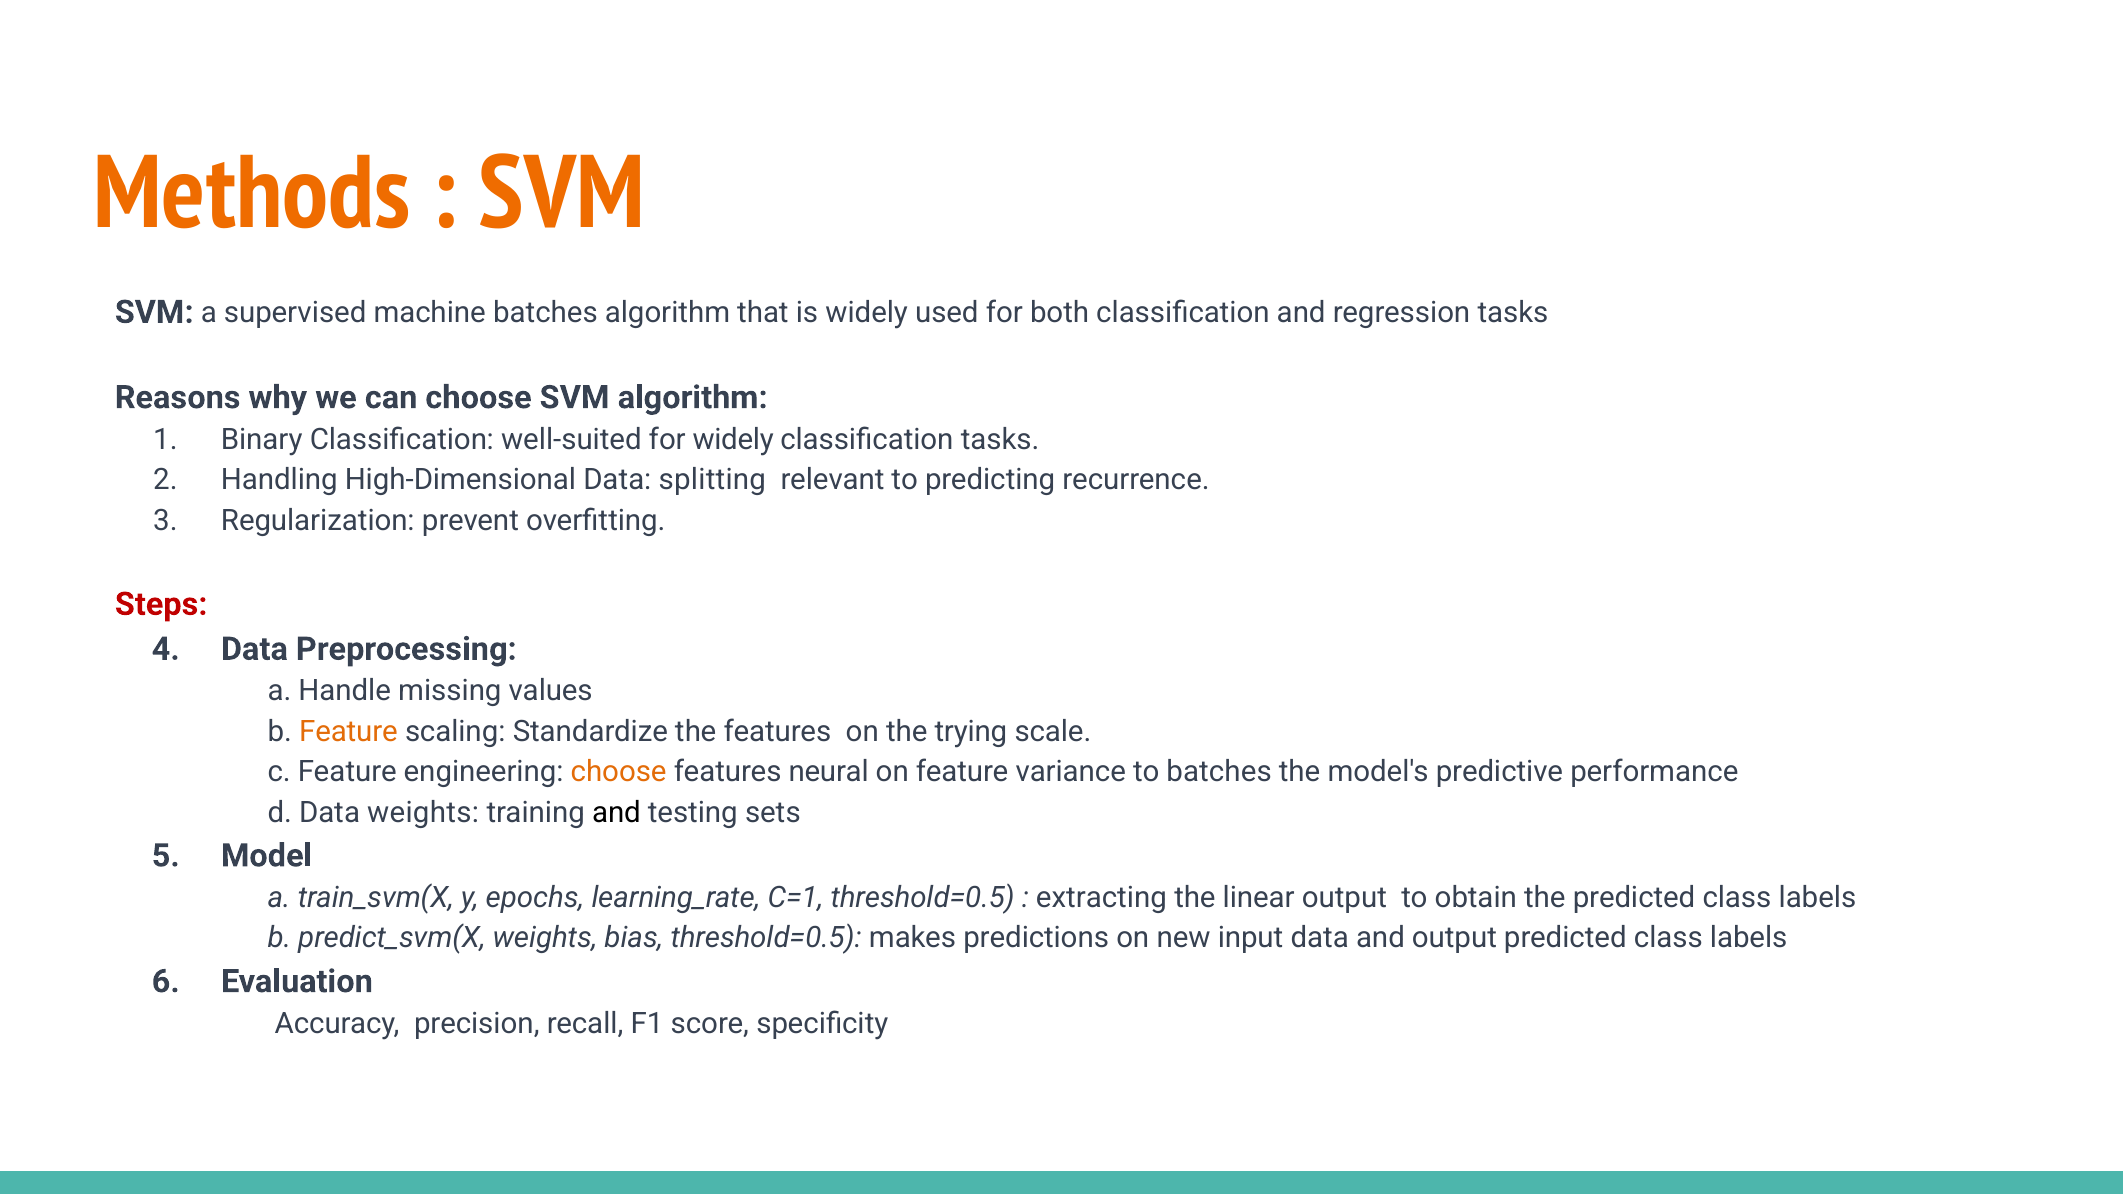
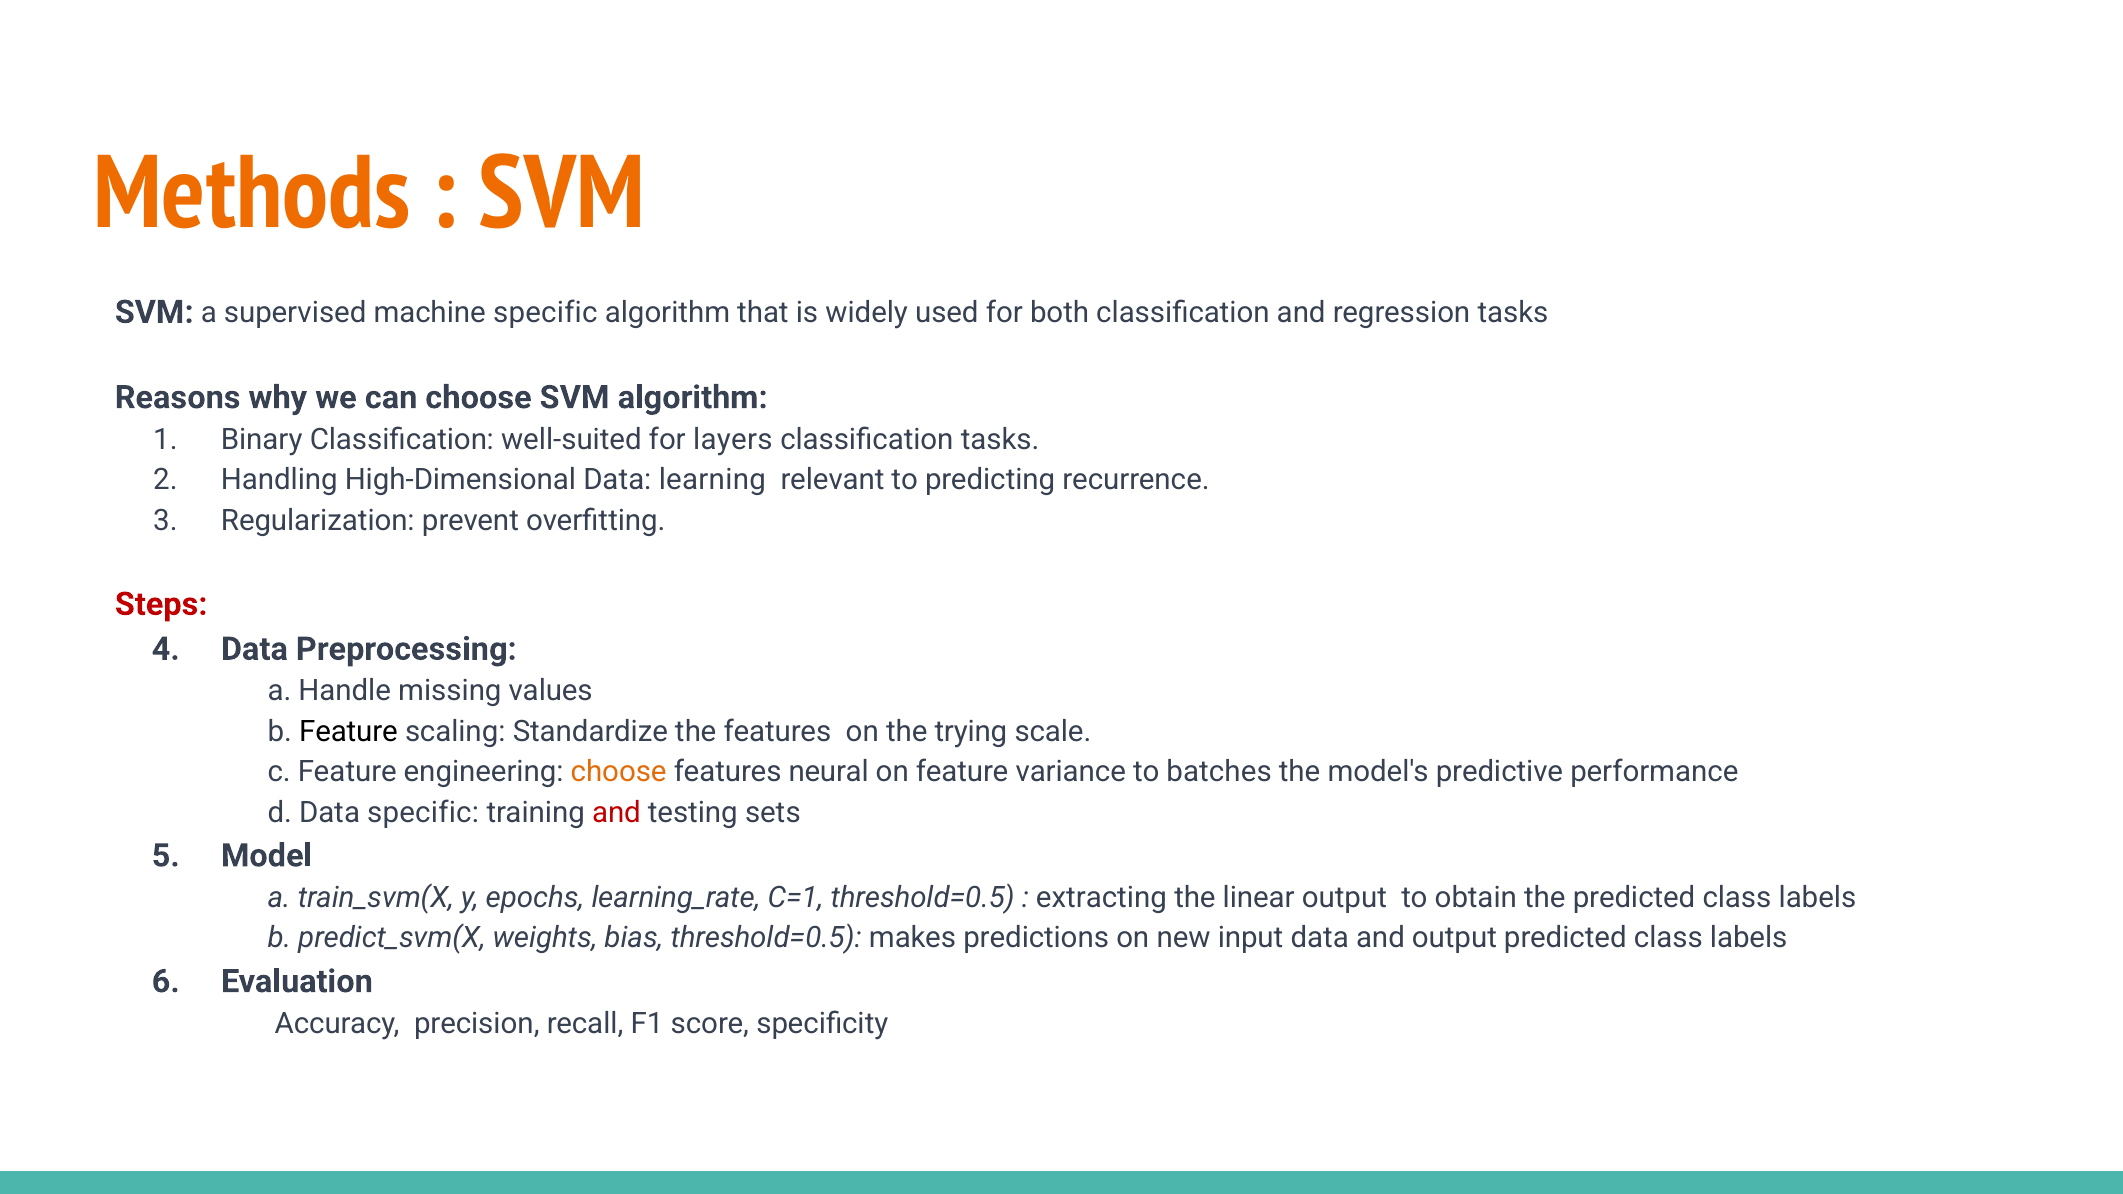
machine batches: batches -> specific (545, 313)
for widely: widely -> layers (733, 440)
splitting: splitting -> learning (712, 480)
Feature colour: orange -> black (348, 732)
Data weights: weights -> specific (423, 813)
and colour: black -> red (616, 813)
